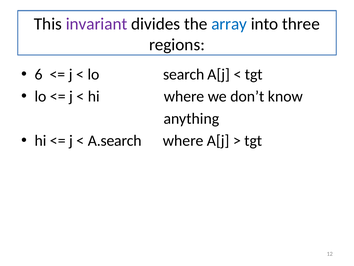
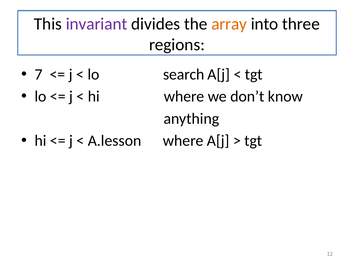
array colour: blue -> orange (229, 24)
6: 6 -> 7 (39, 74)
A.search: A.search -> A.lesson (115, 140)
